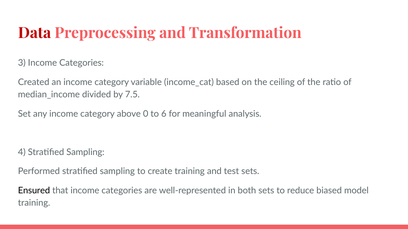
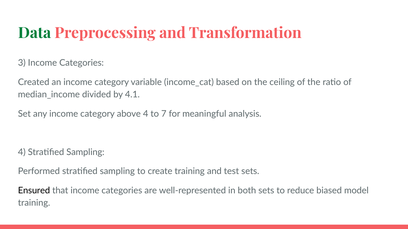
Data colour: red -> green (34, 33)
7.5: 7.5 -> 4.1 (132, 95)
above 0: 0 -> 4 (146, 114)
6: 6 -> 7 (164, 114)
